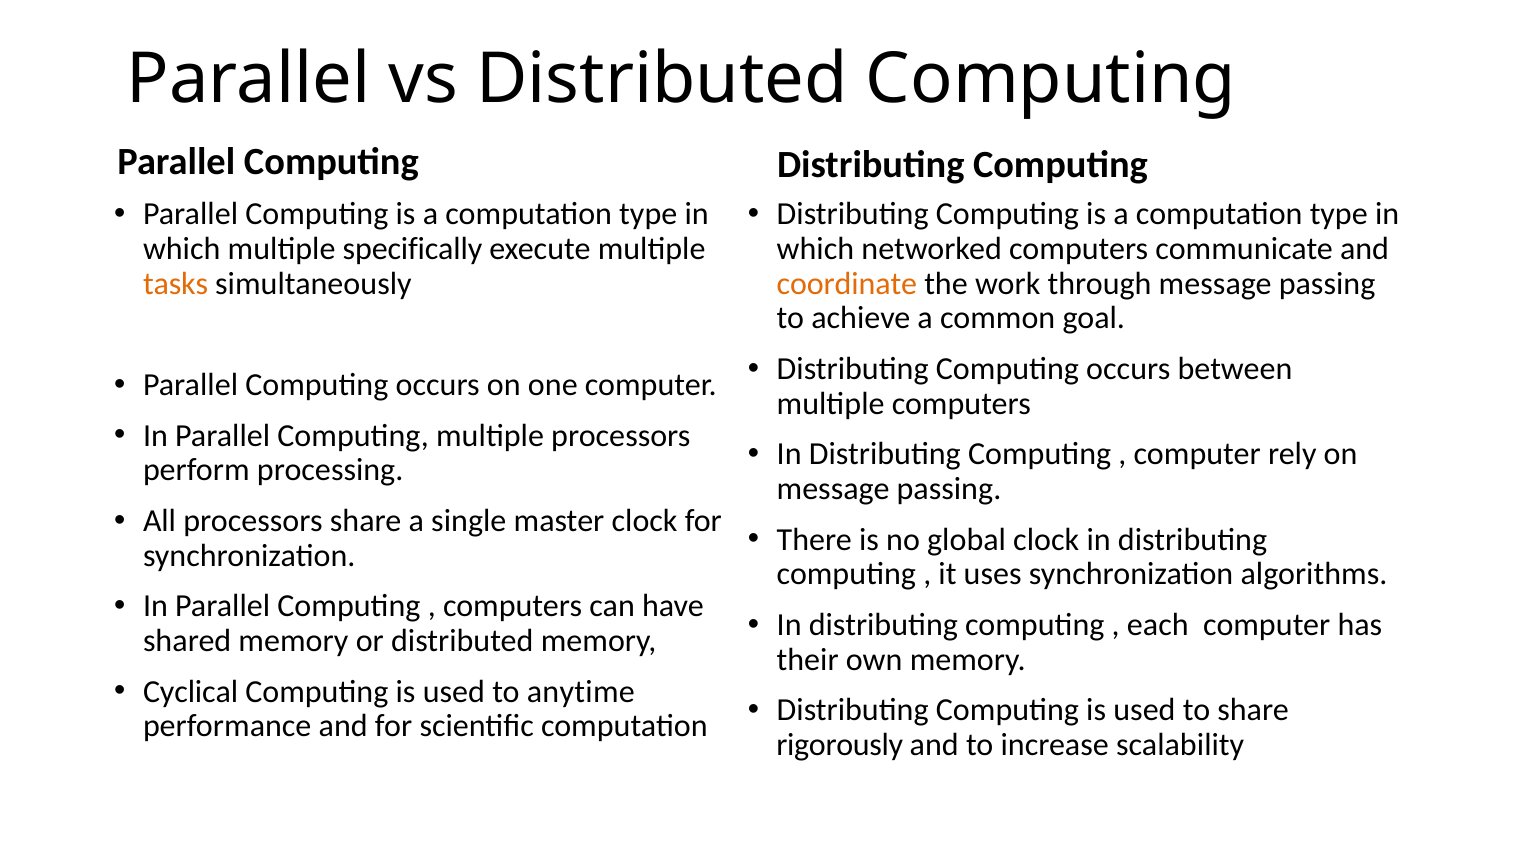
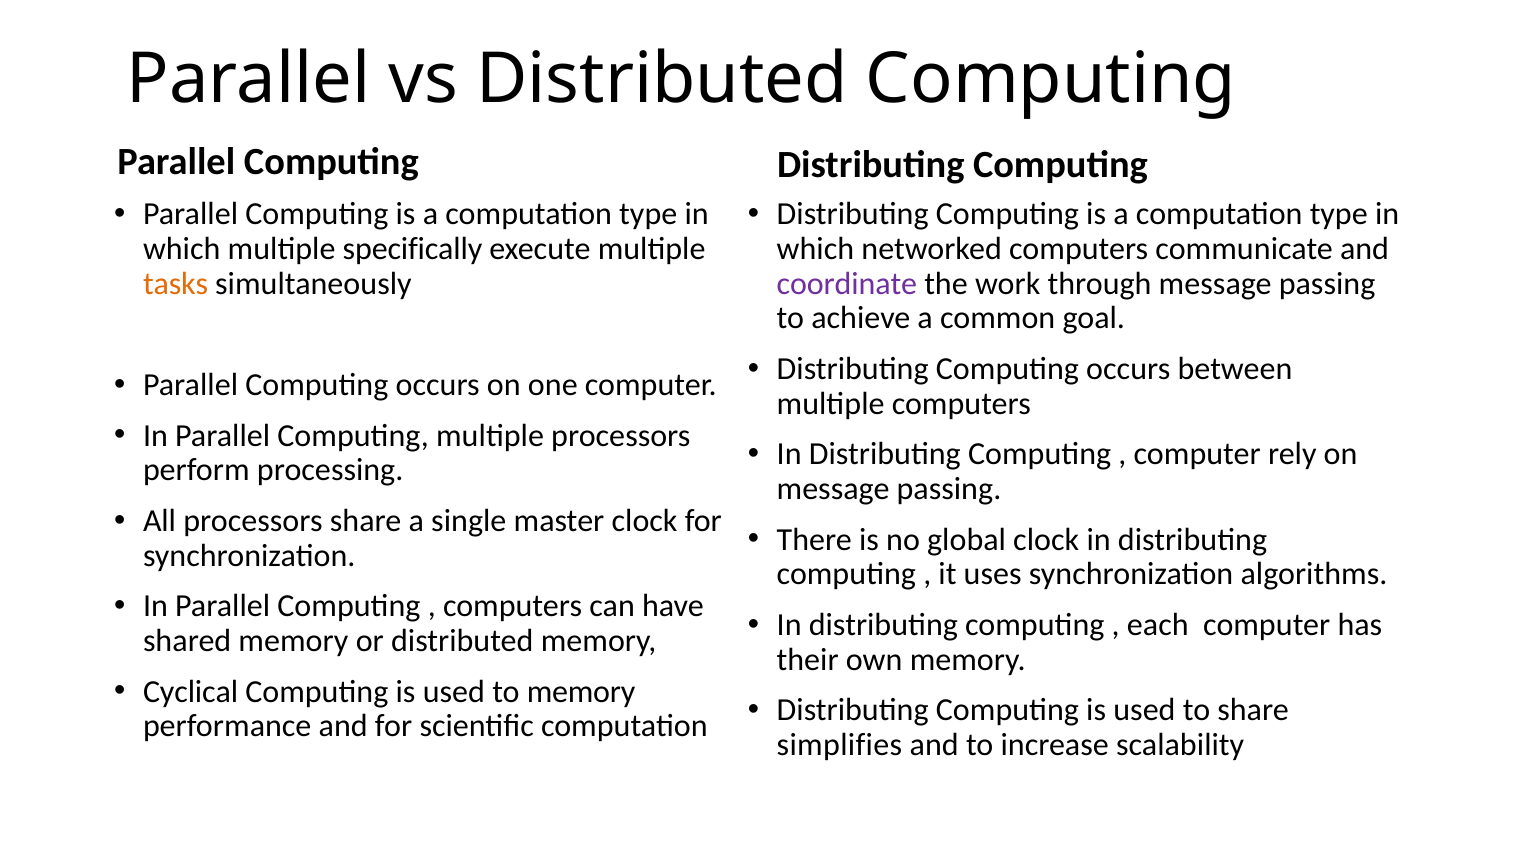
coordinate colour: orange -> purple (847, 283)
to anytime: anytime -> memory (581, 691)
rigorously: rigorously -> simplifies (839, 744)
